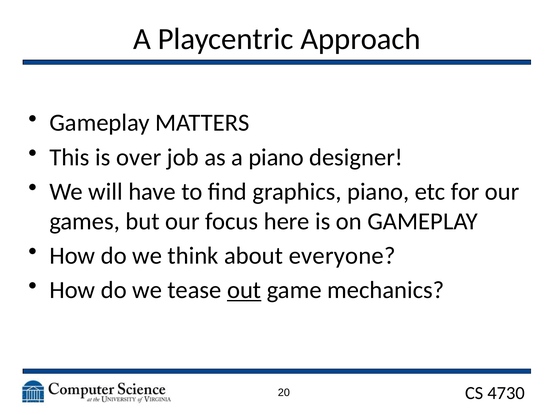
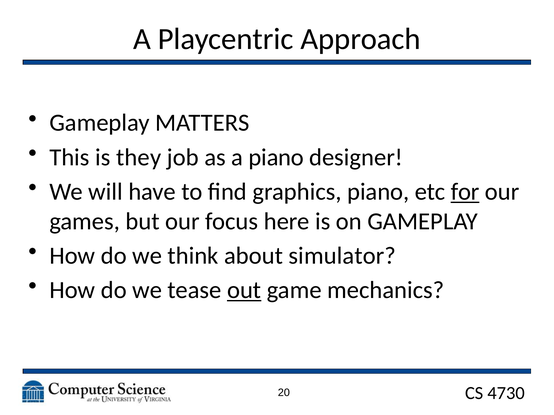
over: over -> they (139, 157)
for underline: none -> present (465, 192)
everyone: everyone -> simulator (342, 256)
